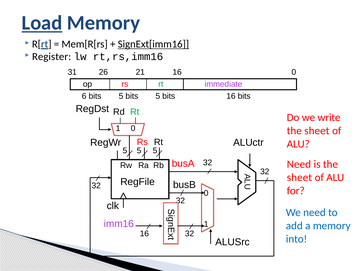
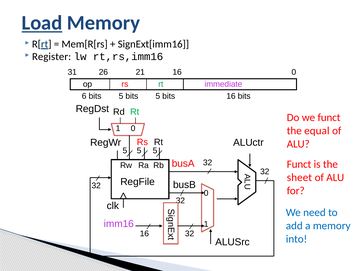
SignExt[imm16 underline: present -> none (153, 44)
we write: write -> funct (329, 117)
sheet: sheet -> equal (317, 131)
Need: Need -> Funct (299, 164)
